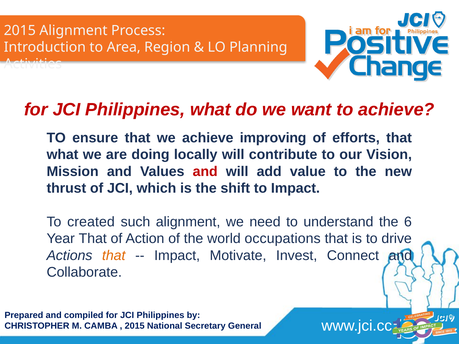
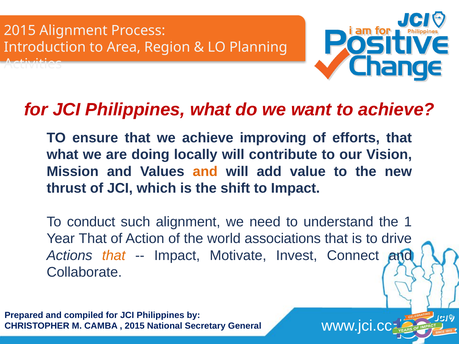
and colour: red -> orange (205, 172)
created: created -> conduct (91, 222)
6: 6 -> 1 (408, 222)
occupations: occupations -> associations (283, 239)
